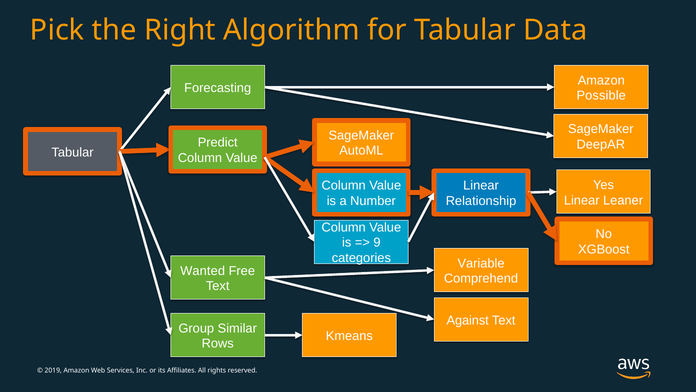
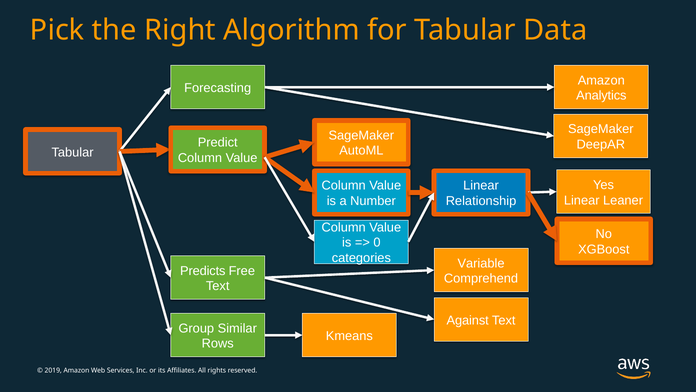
Possible: Possible -> Analytics (601, 96)
9: 9 -> 0 (377, 242)
Wanted: Wanted -> Predicts (203, 270)
